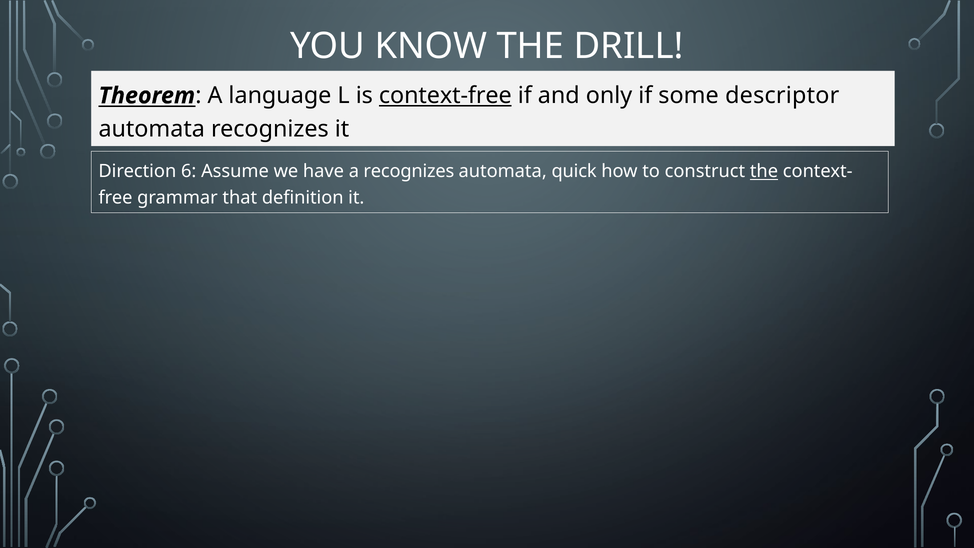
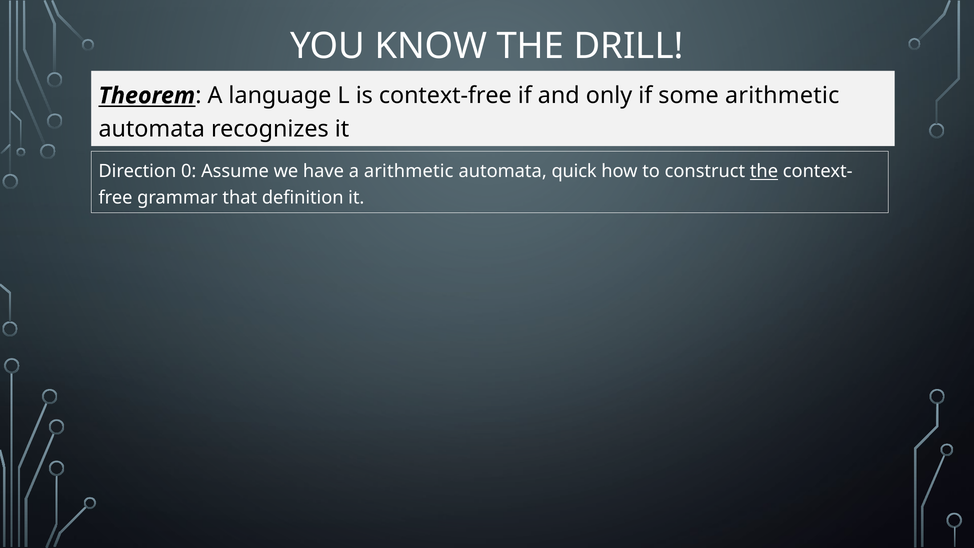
context-free underline: present -> none (445, 96)
some descriptor: descriptor -> arithmetic (782, 96)
6: 6 -> 0 (189, 171)
a recognizes: recognizes -> arithmetic (409, 171)
